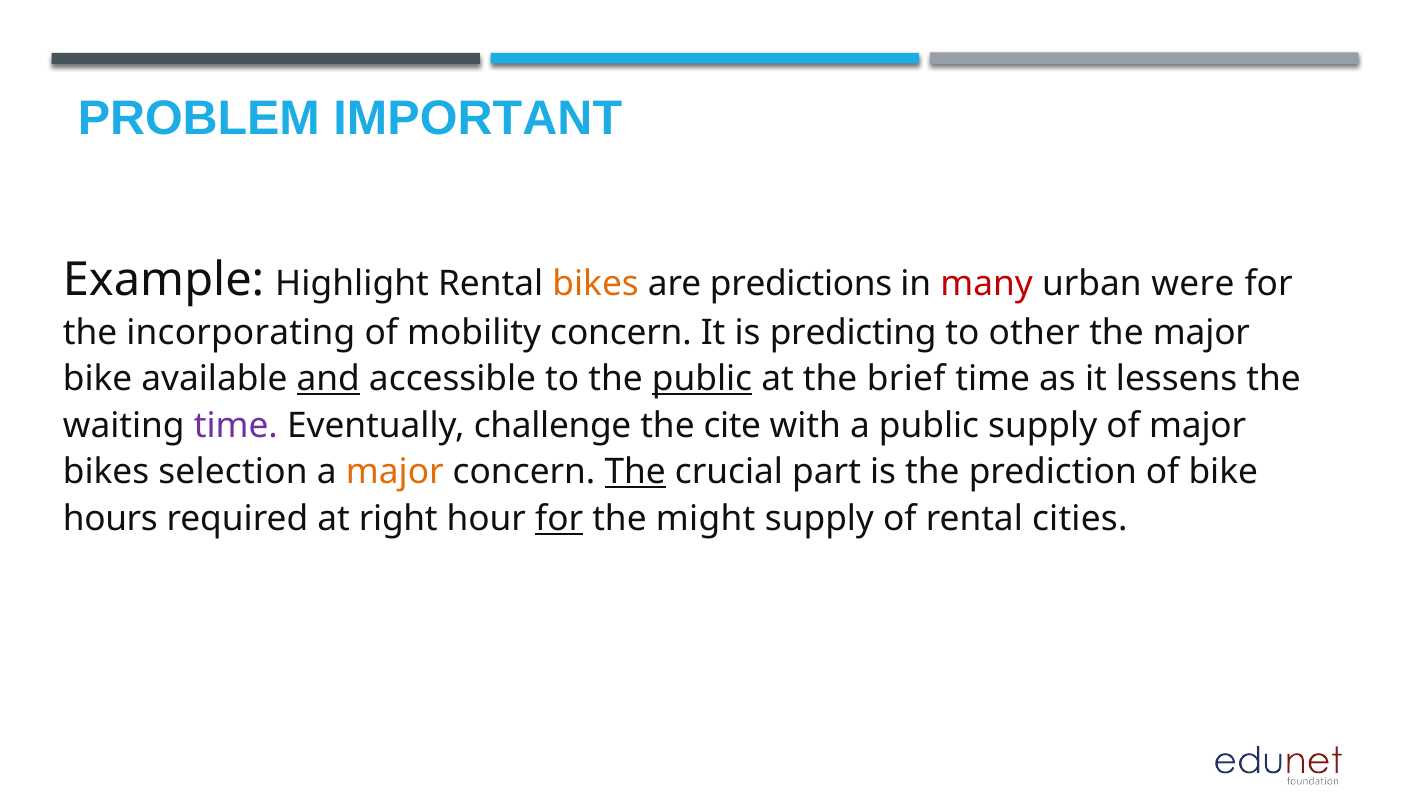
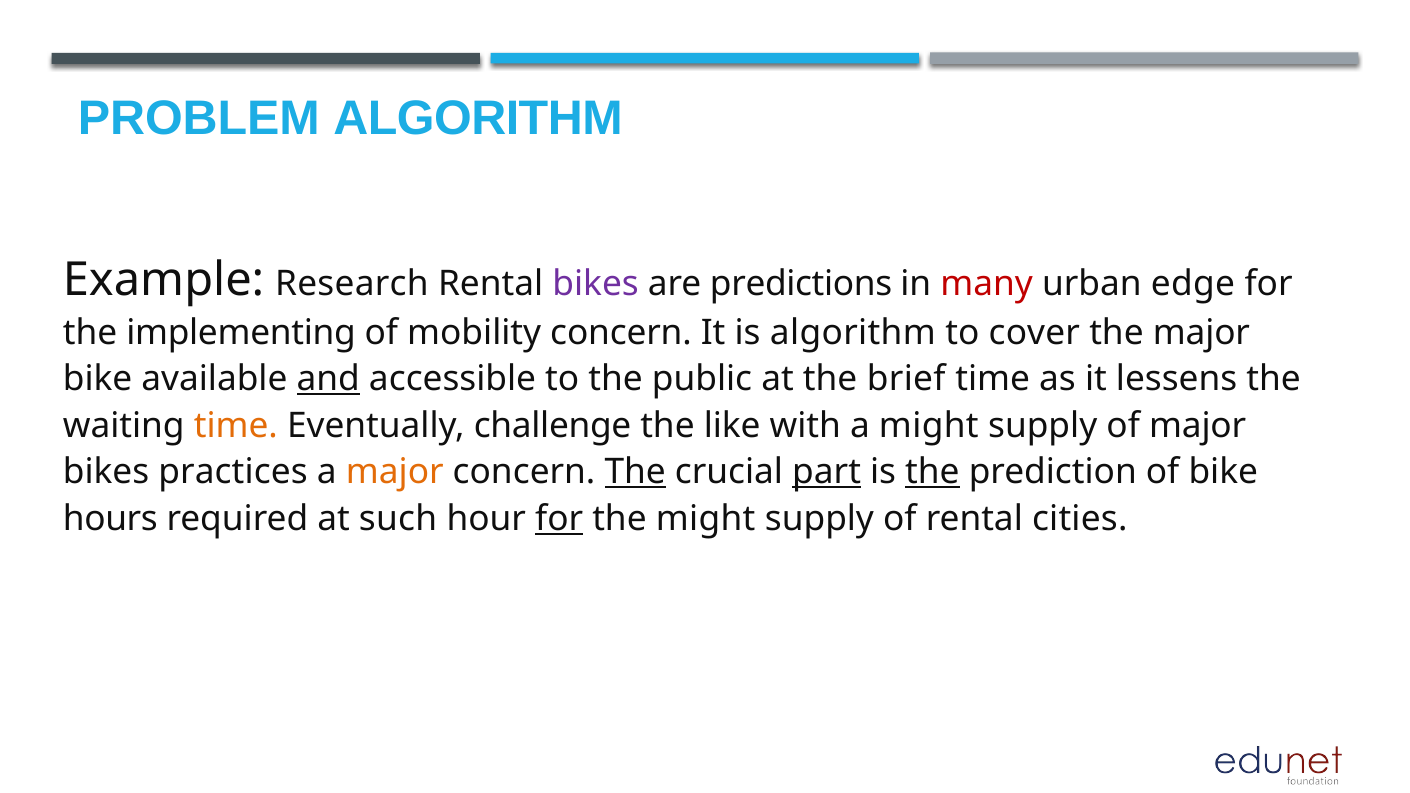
PROBLEM IMPORTANT: IMPORTANT -> ALGORITHM (478, 119)
Highlight: Highlight -> Research (352, 284)
bikes colour: orange -> purple (596, 284)
were: were -> edge (1193, 284)
incorporating: incorporating -> implementing (241, 333)
is predicting: predicting -> algorithm (853, 333)
other: other -> cover (1034, 333)
public underline: present -> none (702, 379)
time colour: purple -> orange (236, 426)
cite: cite -> like (732, 426)
a public: public -> might (929, 426)
selection: selection -> practices (233, 472)
part underline: none -> present (827, 472)
the underline: none -> present (932, 472)
right: right -> such (398, 519)
